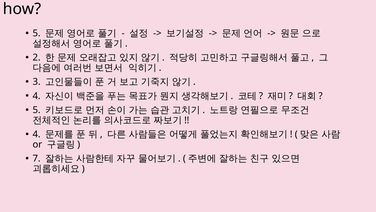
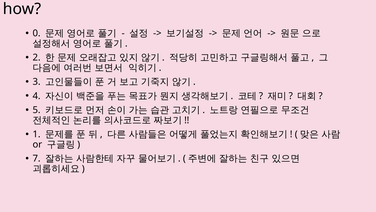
5: 5 -> 0 (37, 33)
4: 4 -> 1 (37, 134)
